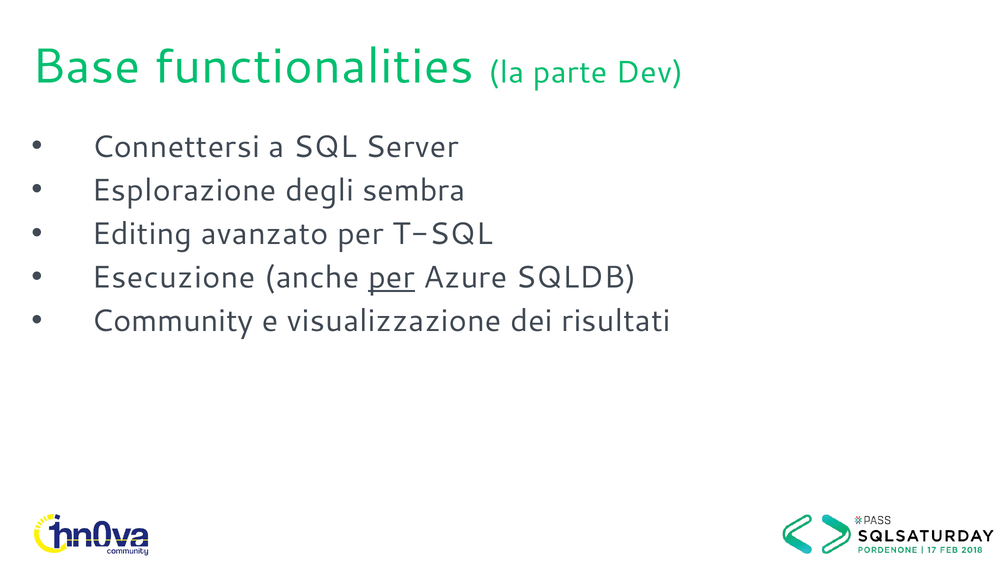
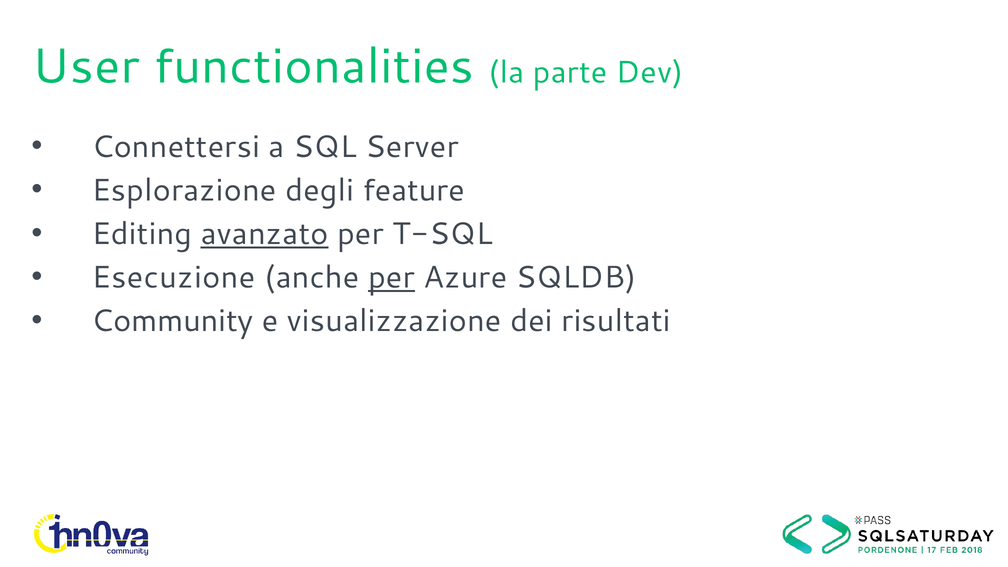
Base: Base -> User (86, 66)
sembra: sembra -> feature (414, 190)
avanzato underline: none -> present (265, 234)
